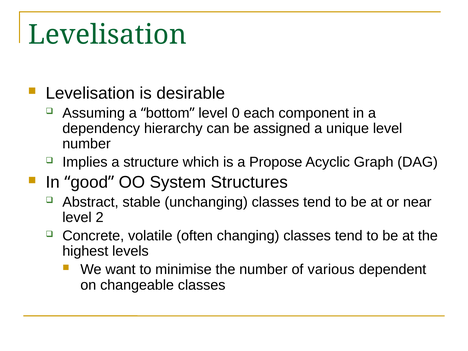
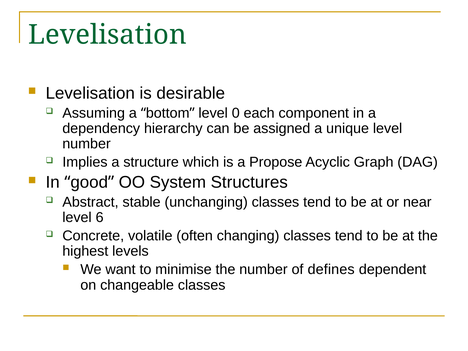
2: 2 -> 6 (100, 217)
various: various -> defines (331, 270)
